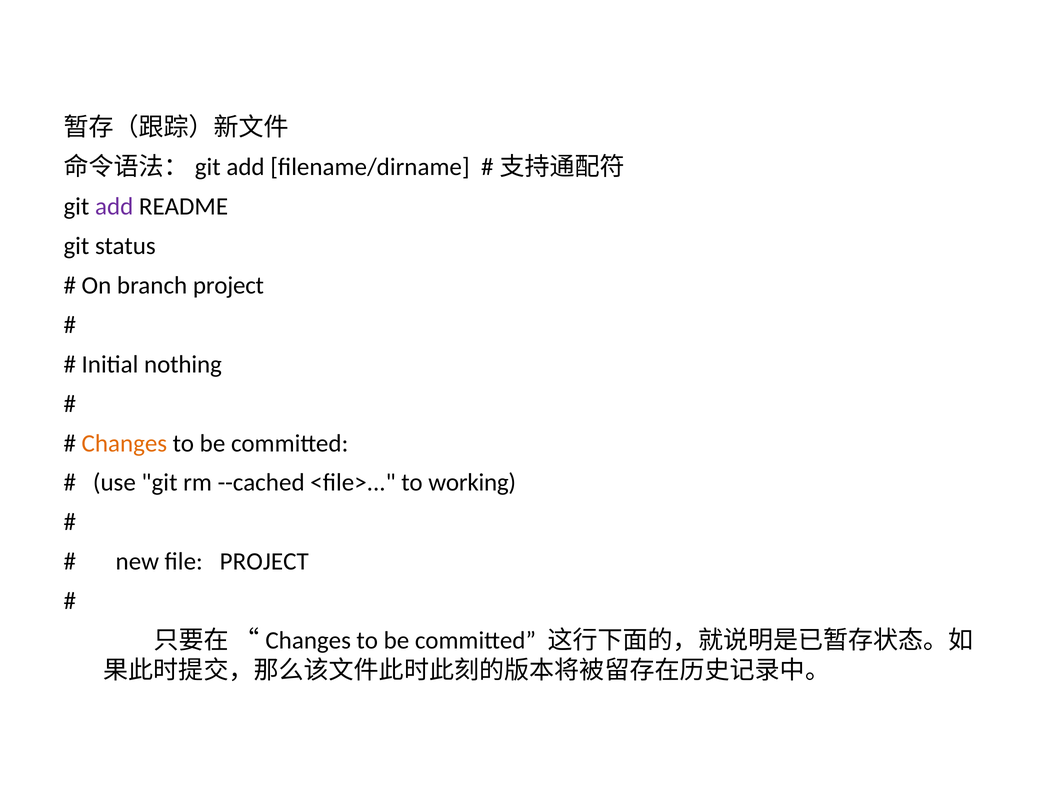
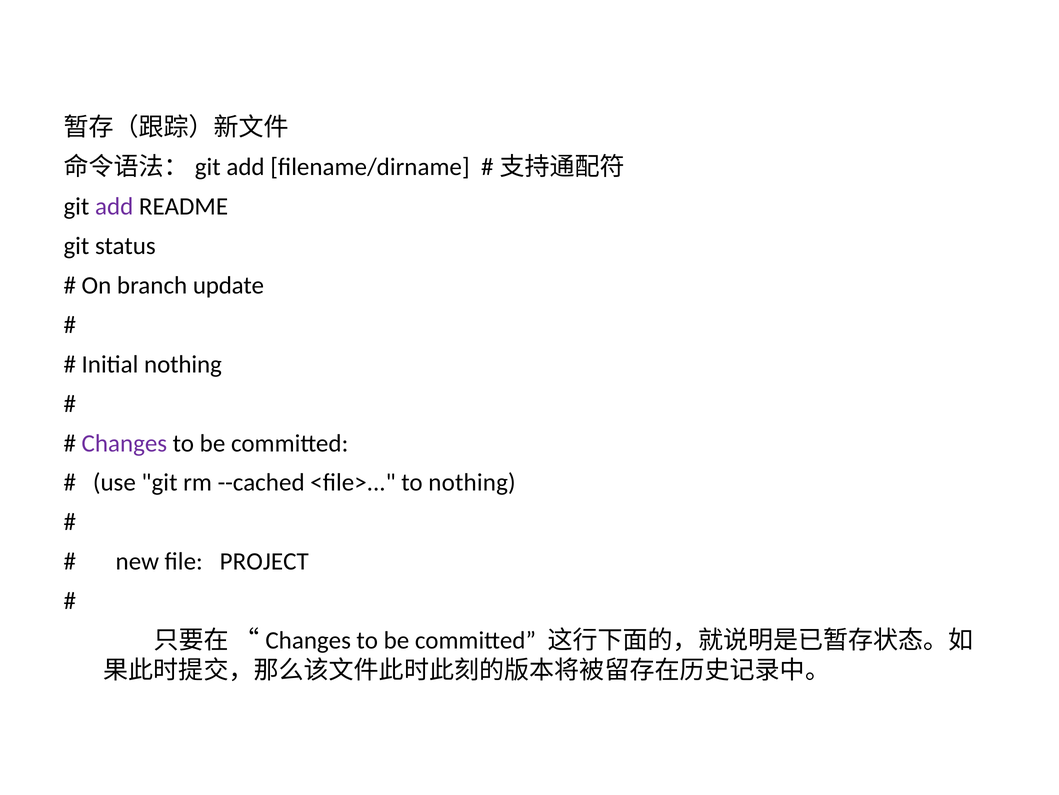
branch project: project -> update (228, 285)
Changes colour: orange -> purple (124, 443)
to working: working -> nothing (472, 482)
